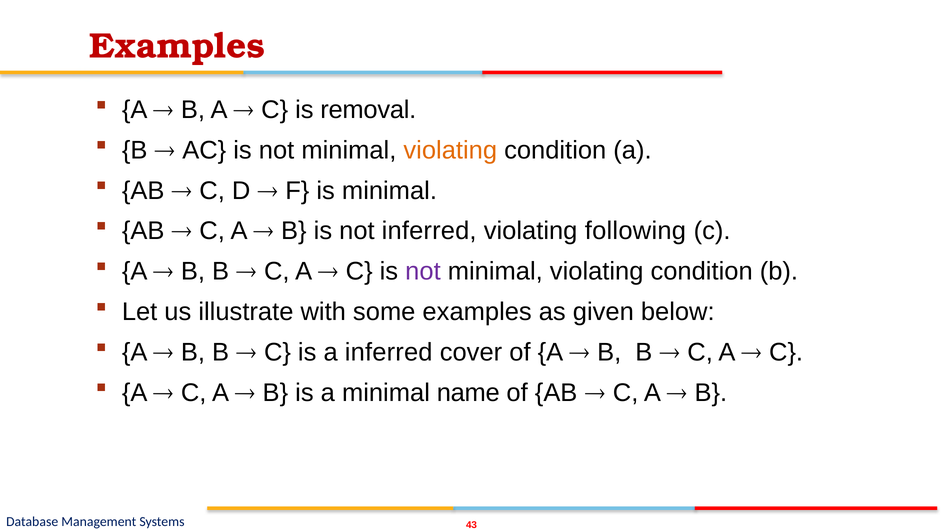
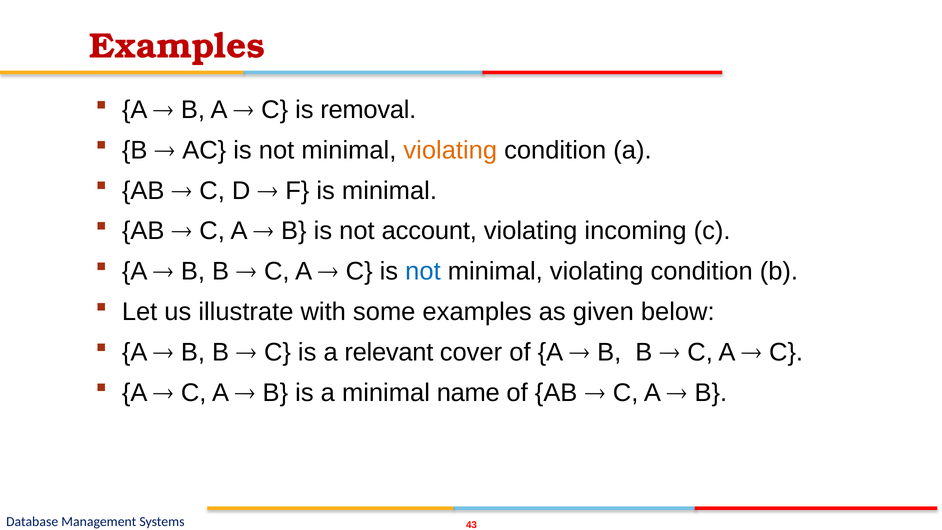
not inferred: inferred -> account (429, 231)
following: following -> incoming (636, 231)
not colour: purple -> blue (423, 271)
a inferred: inferred -> relevant (389, 352)
